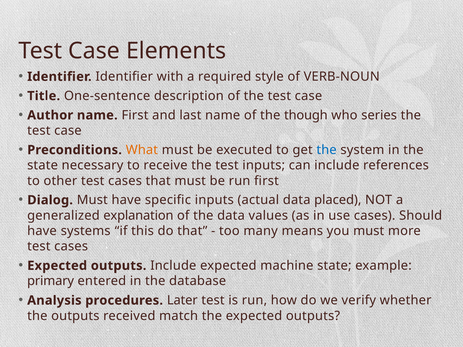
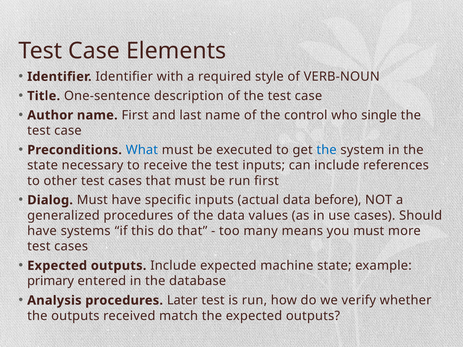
though: though -> control (306, 115)
series: series -> single (379, 115)
What colour: orange -> blue (142, 150)
placed: placed -> before (338, 200)
generalized explanation: explanation -> procedures (138, 216)
